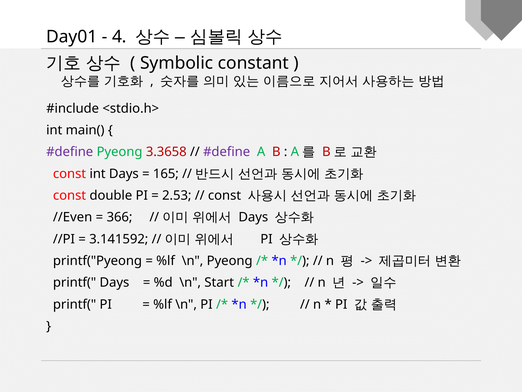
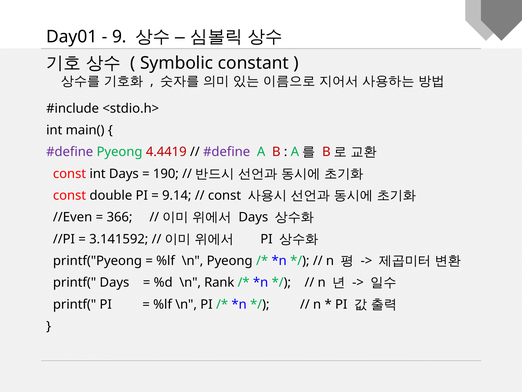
4: 4 -> 9 (119, 37)
3.3658: 3.3658 -> 4.4419 (166, 152)
165: 165 -> 190 (166, 174)
2.53: 2.53 -> 9.14 (177, 195)
Start: Start -> Rank (219, 282)
